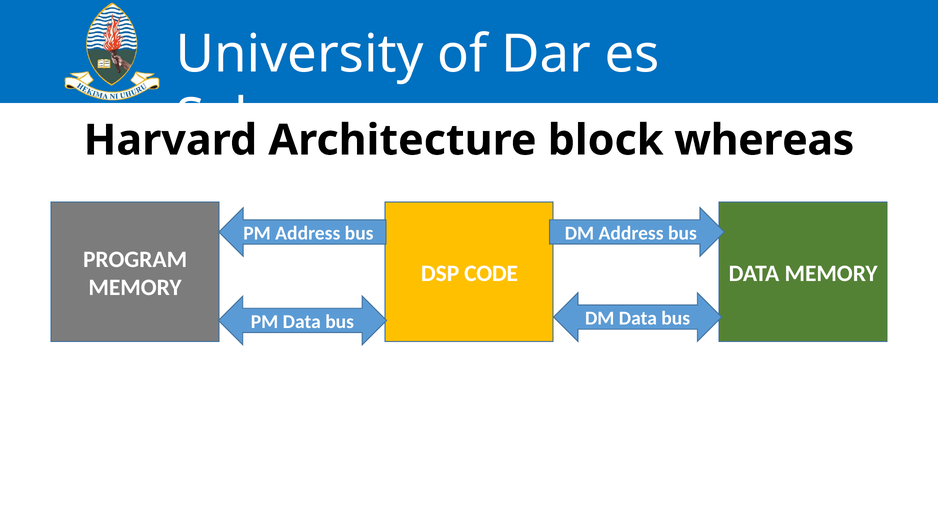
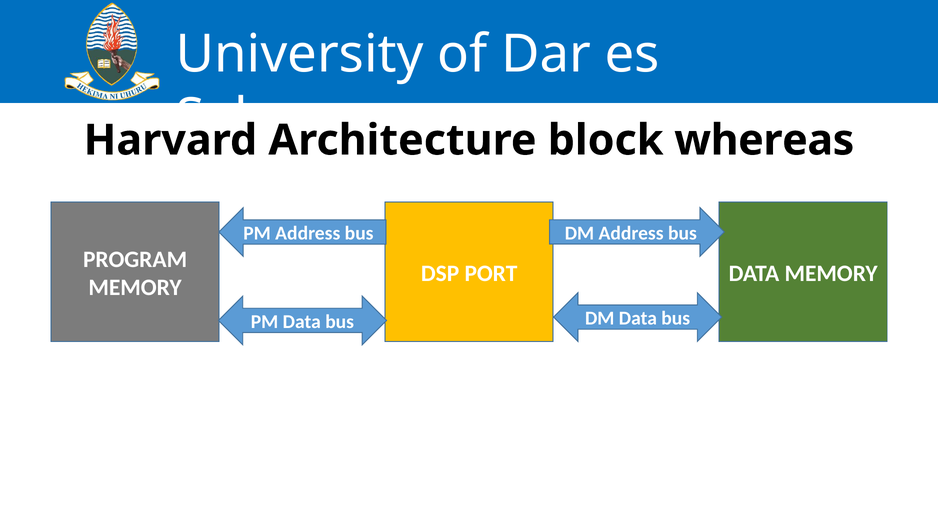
CODE: CODE -> PORT (491, 273)
